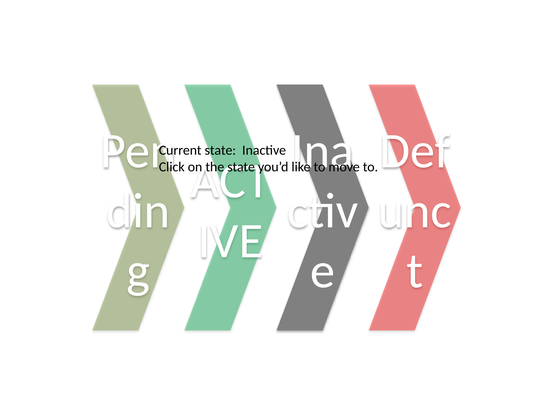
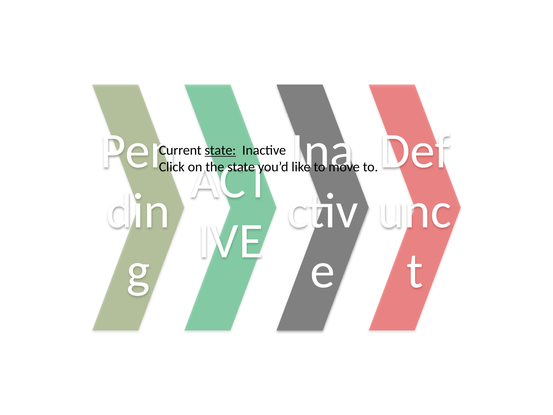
state underline: none -> present (220, 150)
